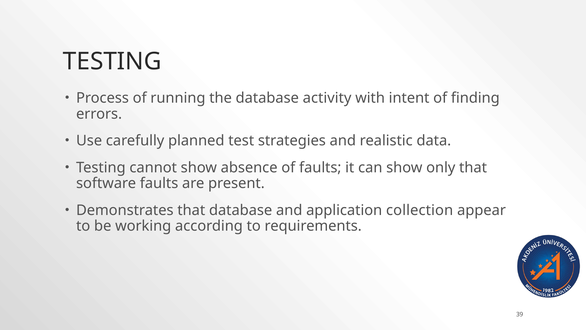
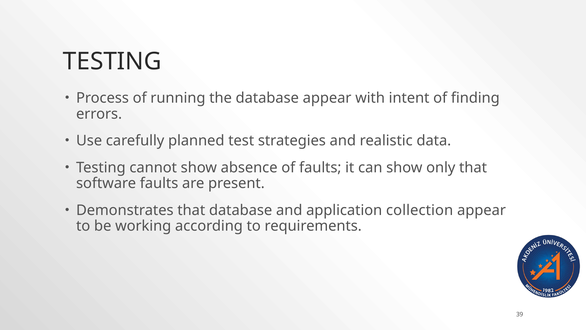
database activity: activity -> appear (327, 98)
